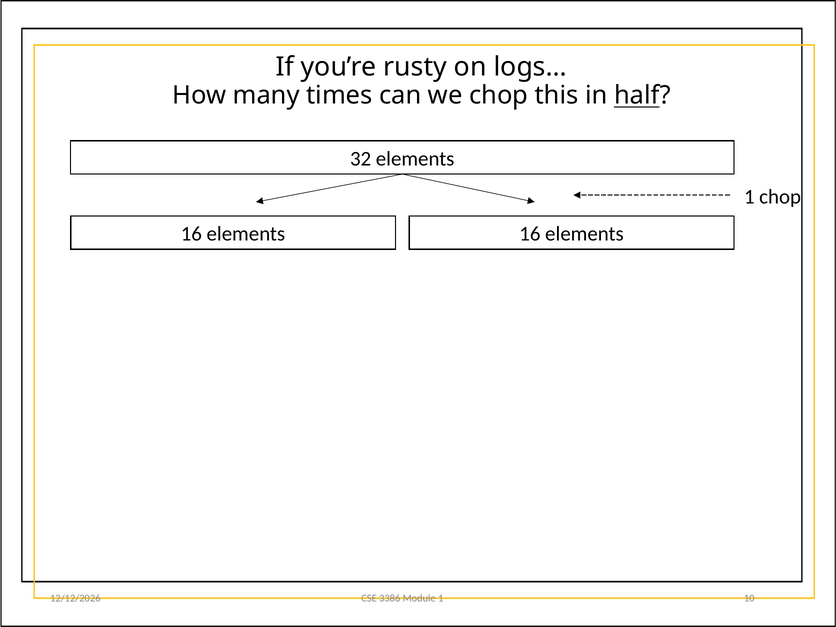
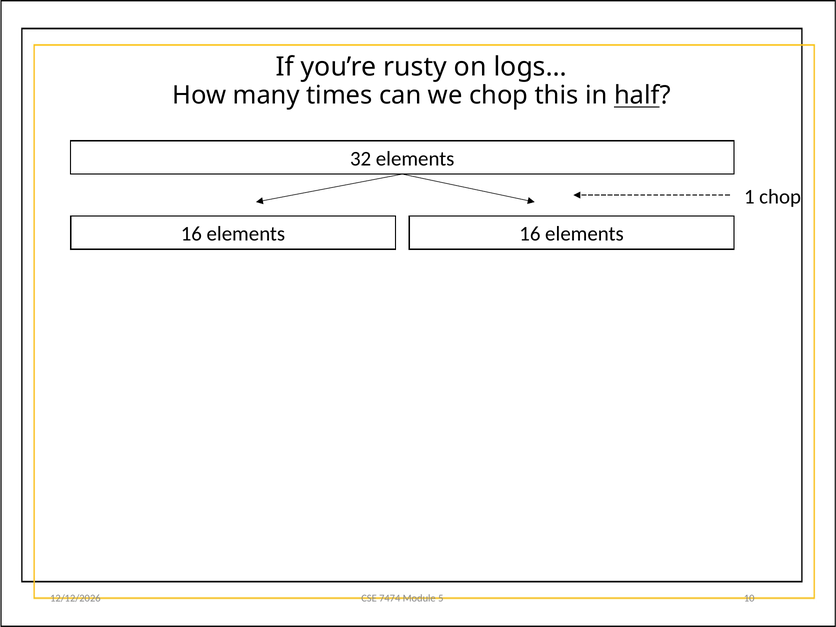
3386: 3386 -> 7474 (390, 599)
Module 1: 1 -> 5 (441, 599)
